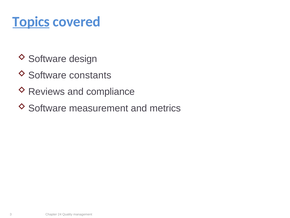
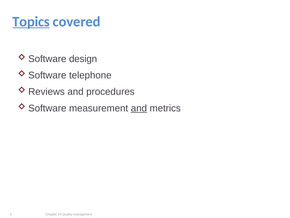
constants: constants -> telephone (90, 75)
compliance: compliance -> procedures (110, 92)
and underline: none -> present (139, 108)
